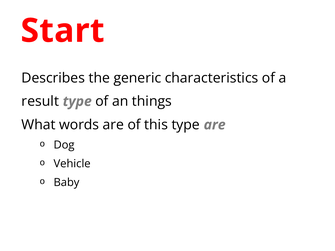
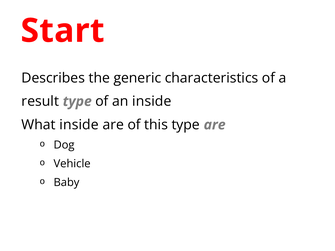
an things: things -> inside (152, 101)
What words: words -> inside (79, 125)
